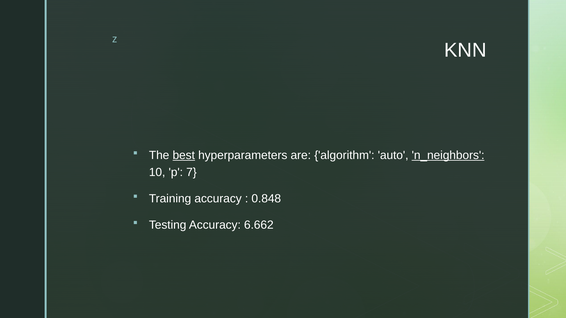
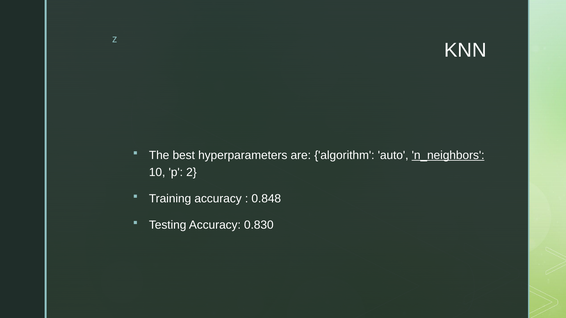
best underline: present -> none (184, 155)
7: 7 -> 2 (191, 172)
6.662: 6.662 -> 0.830 (259, 225)
